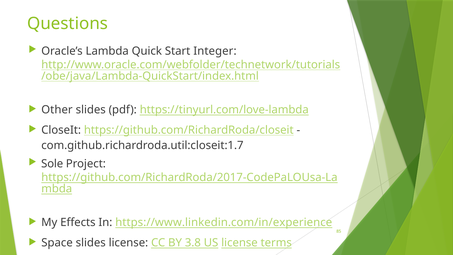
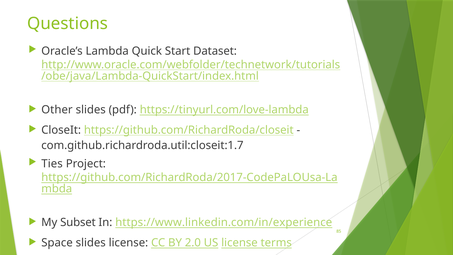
Integer: Integer -> Dataset (215, 51)
Sole: Sole -> Ties (52, 164)
Effects: Effects -> Subset (78, 222)
3.8: 3.8 -> 2.0 (193, 243)
